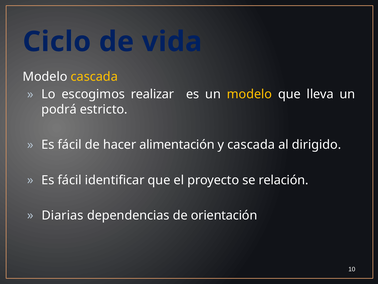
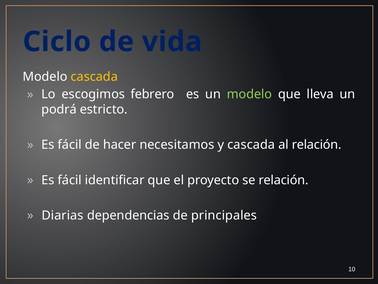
realizar: realizar -> febrero (152, 94)
modelo colour: yellow -> light green (249, 94)
alimentación: alimentación -> necesitamos (177, 145)
al dirigido: dirigido -> relación (317, 145)
orientación: orientación -> principales (224, 215)
